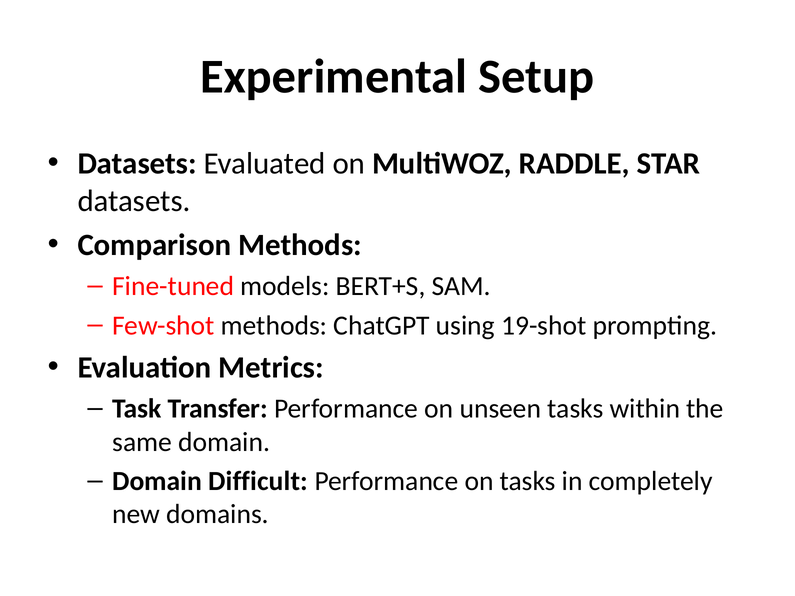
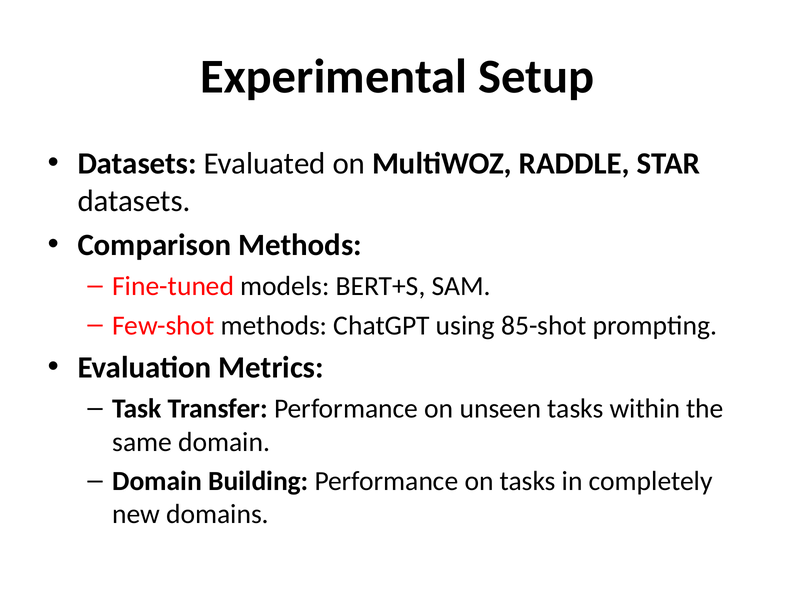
19-shot: 19-shot -> 85-shot (544, 326)
Difficult: Difficult -> Building (258, 481)
